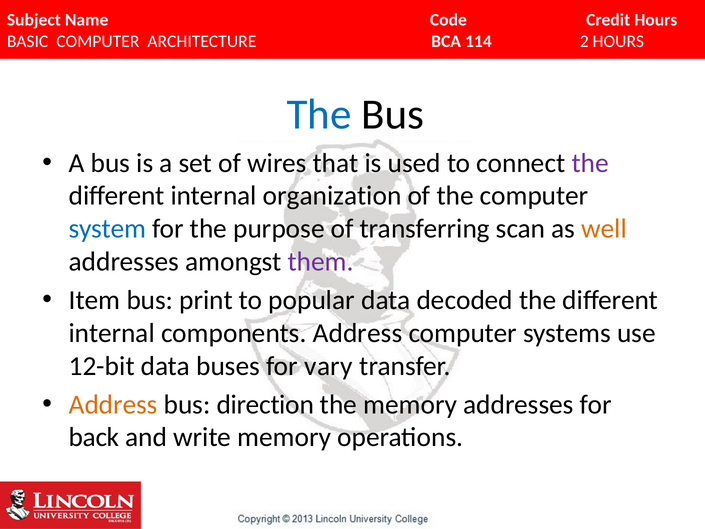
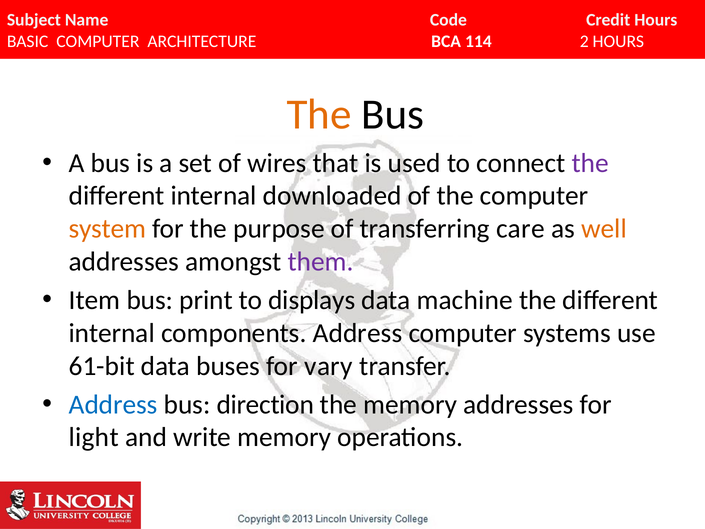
The colour: blue -> orange (319, 115)
organization: organization -> downloaded (332, 196)
system colour: blue -> orange (107, 229)
scan: scan -> care (520, 229)
popular: popular -> displays (312, 300)
decoded: decoded -> machine (465, 300)
12-bit: 12-bit -> 61-bit (102, 366)
Address colour: orange -> blue (113, 404)
back: back -> light (94, 437)
